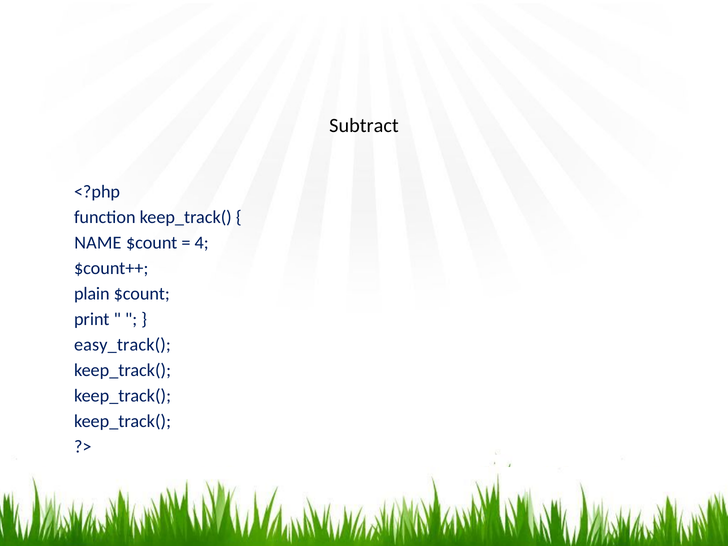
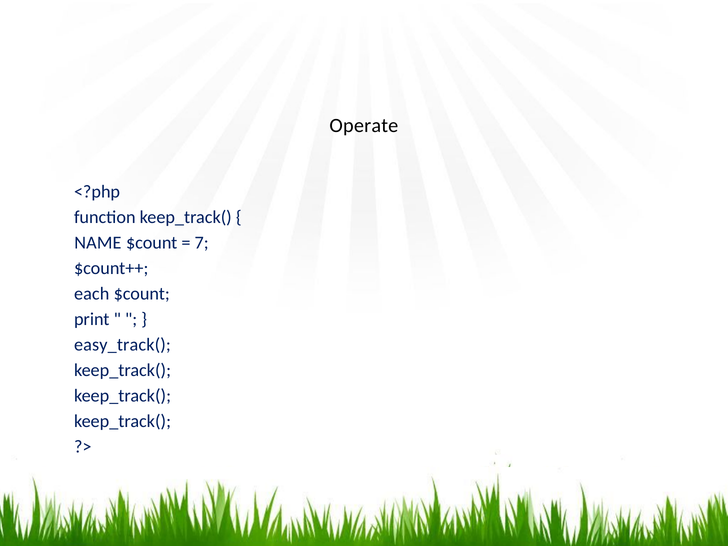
Subtract: Subtract -> Operate (364, 126)
4: 4 -> 7 (202, 243)
plain: plain -> each (92, 294)
